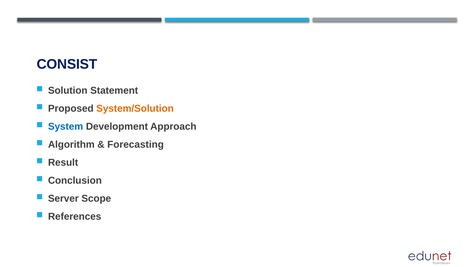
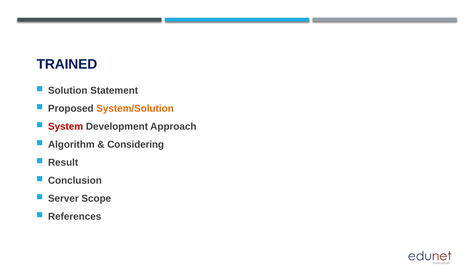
CONSIST: CONSIST -> TRAINED (67, 64)
System colour: blue -> red (66, 126)
Forecasting: Forecasting -> Considering (136, 144)
